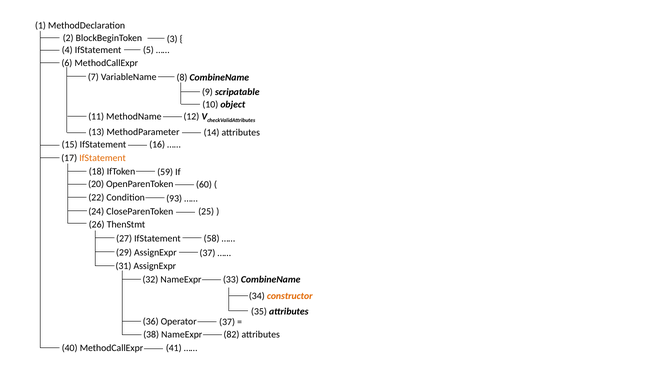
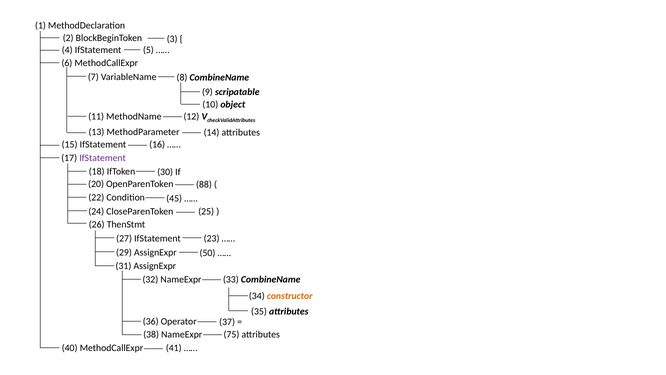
IfStatement colour: orange -> purple (103, 158)
59: 59 -> 30 (165, 172)
60: 60 -> 88 (204, 184)
93: 93 -> 45 (174, 198)
58: 58 -> 23 (212, 238)
AssignExpr 37: 37 -> 50 (207, 253)
82: 82 -> 75 (231, 334)
